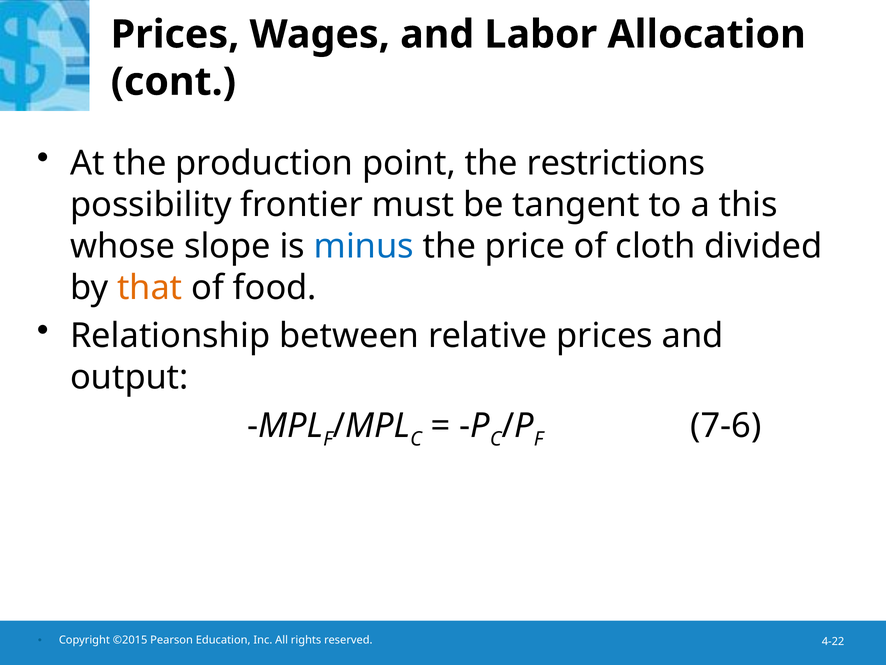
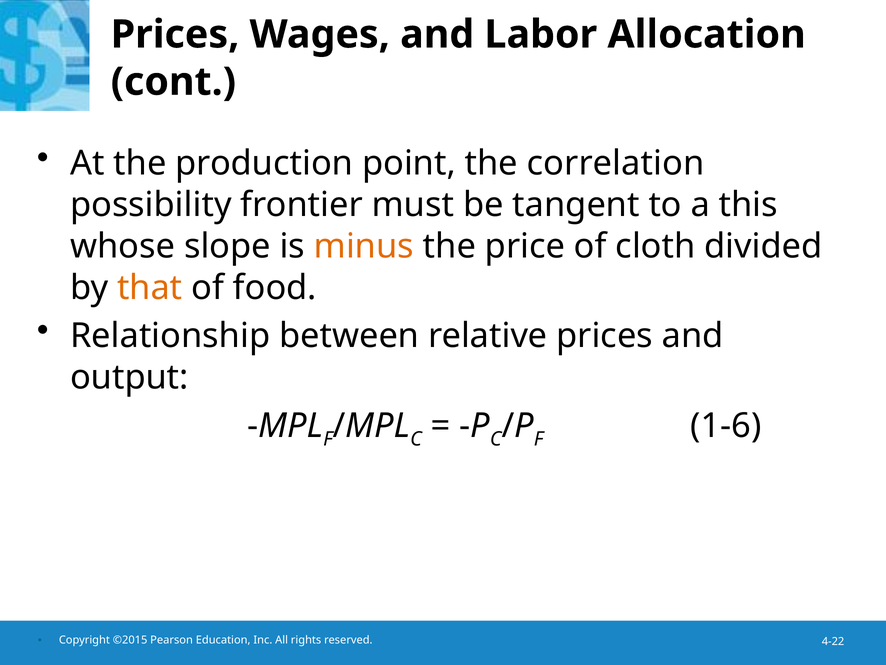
restrictions: restrictions -> correlation (616, 163)
minus colour: blue -> orange (364, 246)
7-6: 7-6 -> 1-6 (726, 425)
